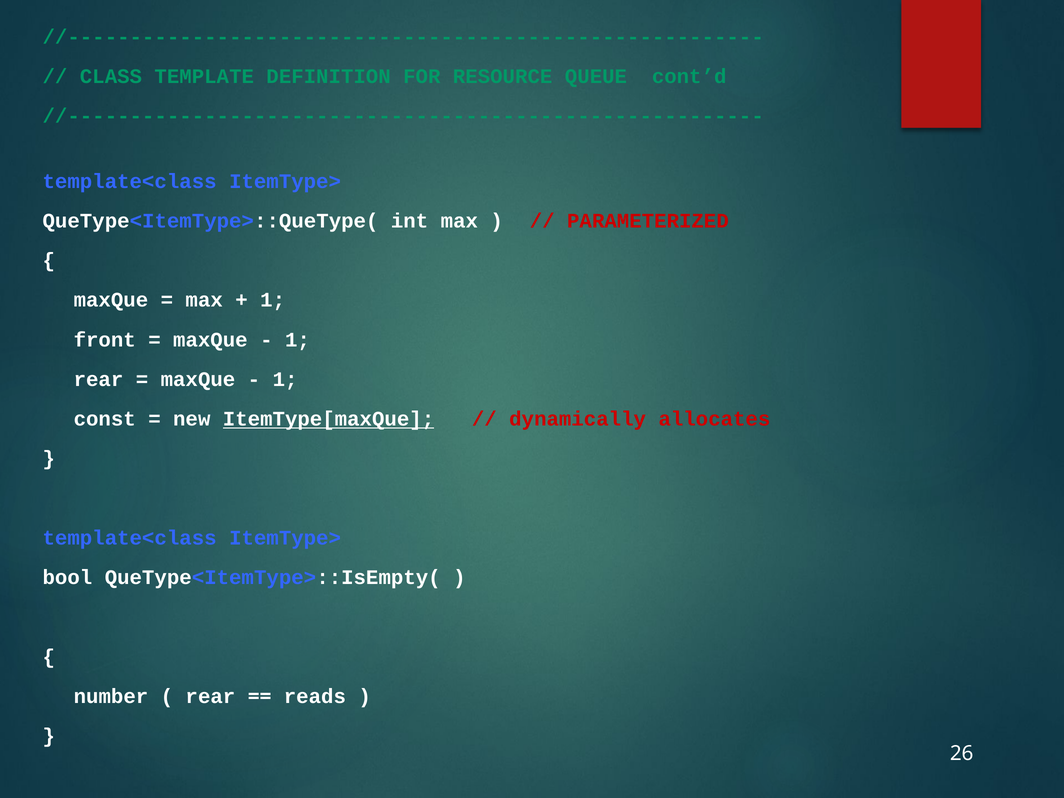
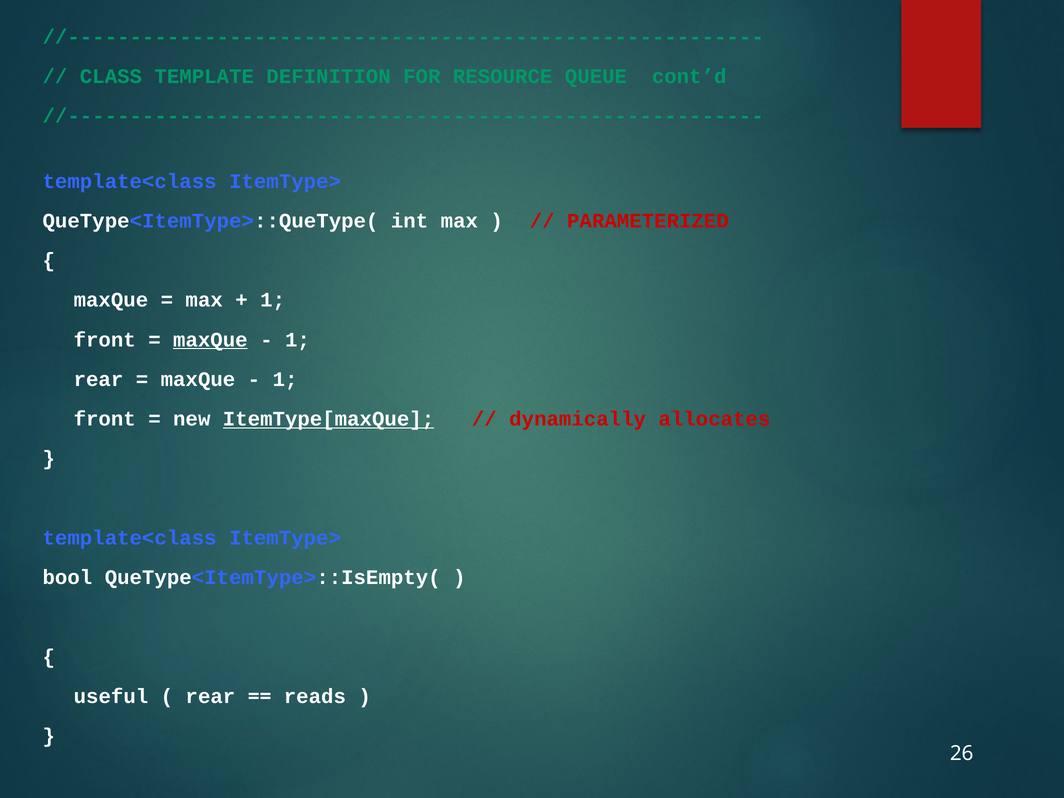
maxQue underline: none -> present (210, 340)
const: const -> front (105, 419)
number: number -> useful (111, 696)
